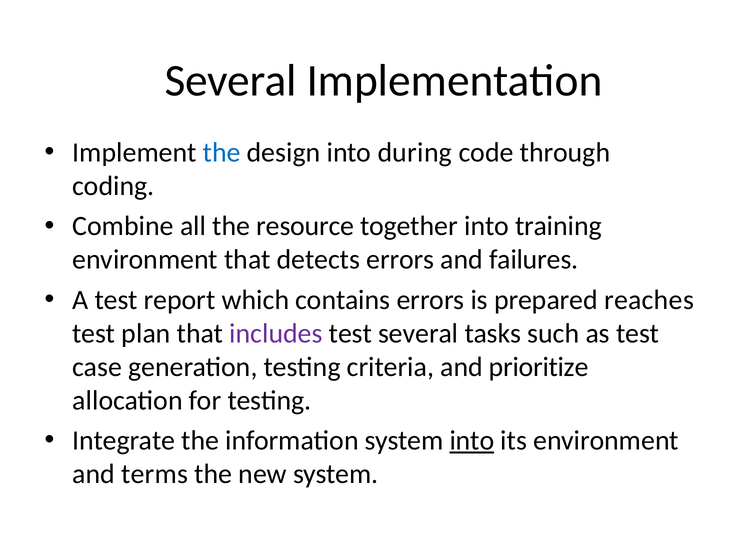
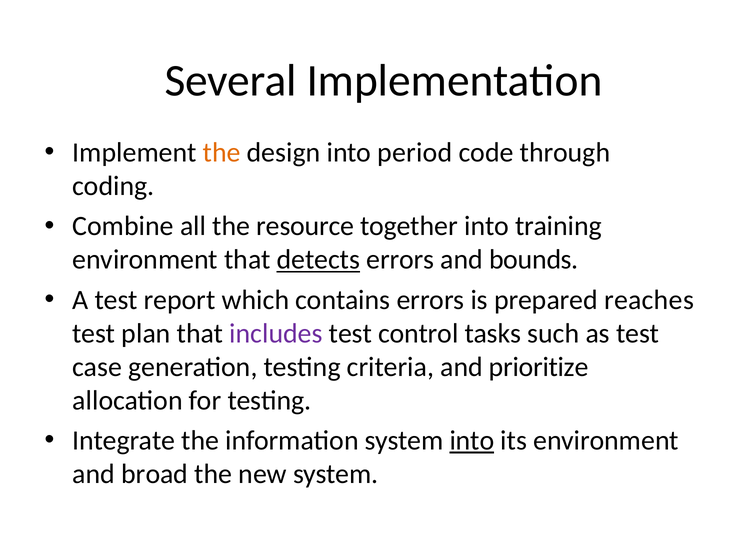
the colour: blue -> orange (222, 152)
during: during -> period (415, 152)
detects underline: none -> present (318, 259)
failures: failures -> bounds (534, 259)
test several: several -> control (418, 333)
terms: terms -> broad (155, 473)
